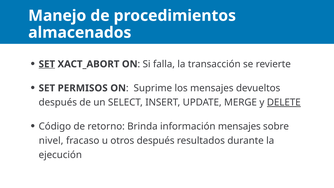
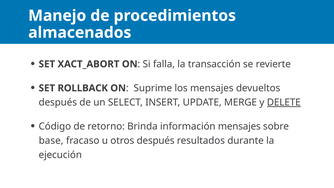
SET underline: present -> none (47, 64)
PERMISOS: PERMISOS -> ROLLBACK (83, 88)
nivel: nivel -> base (51, 141)
